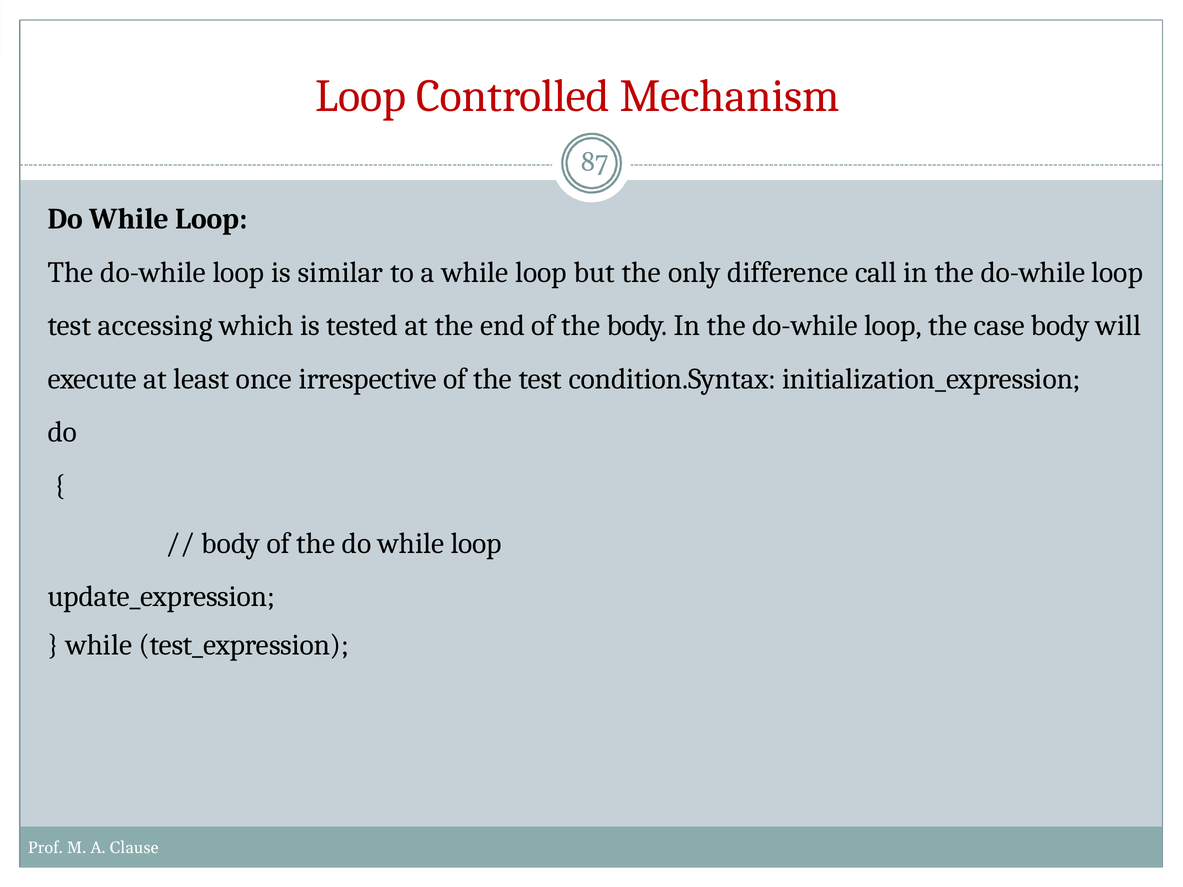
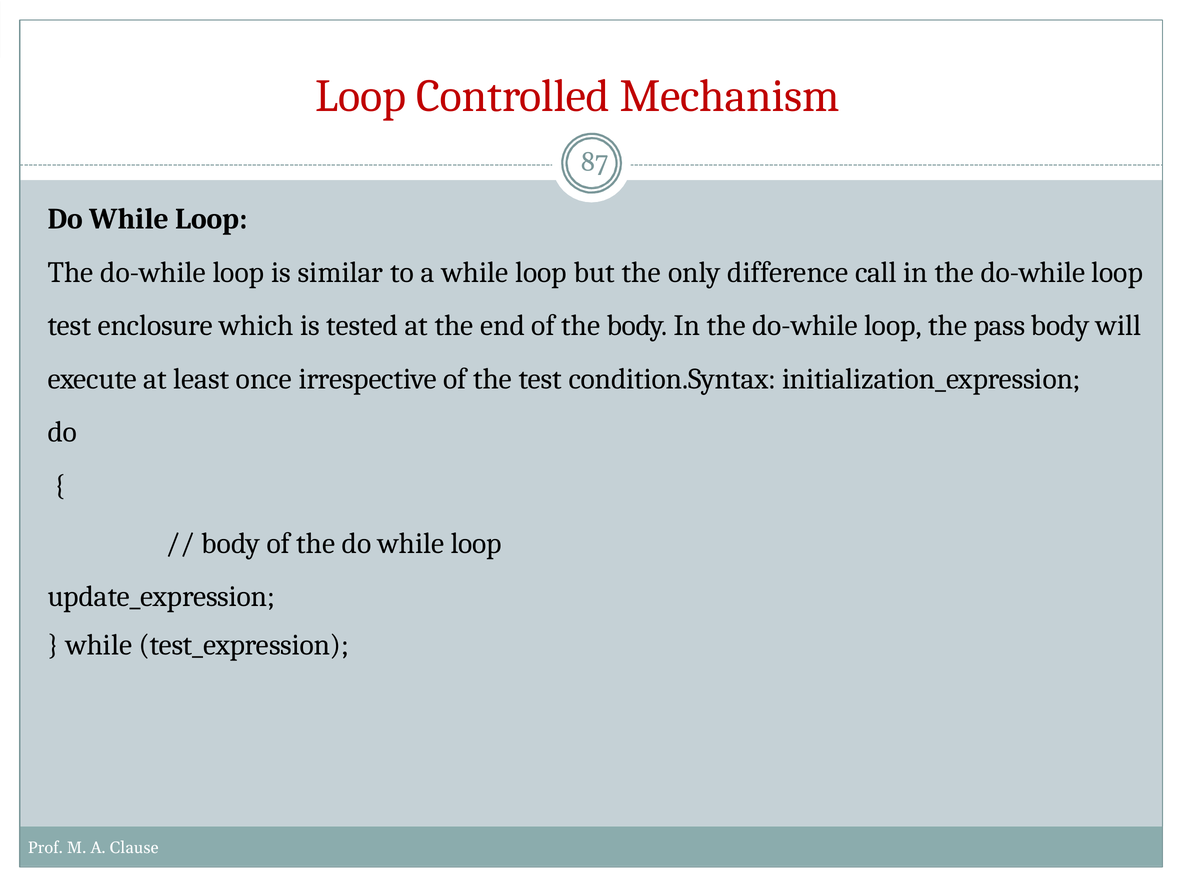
accessing: accessing -> enclosure (155, 326)
case: case -> pass (999, 326)
